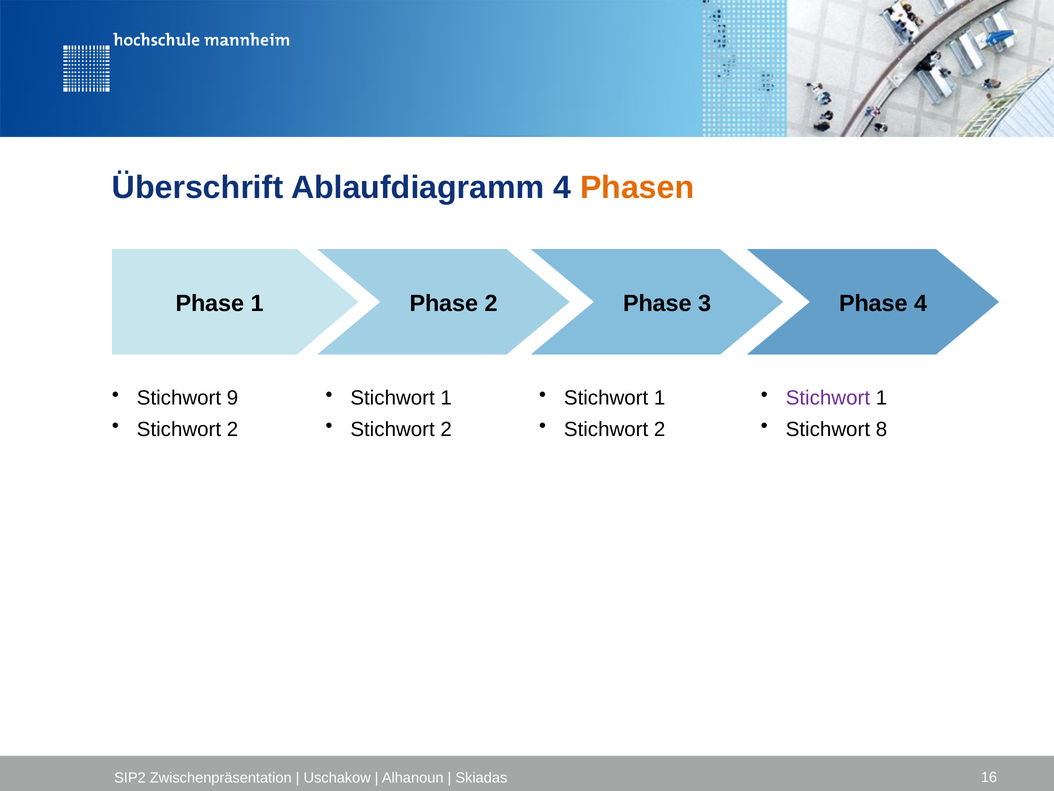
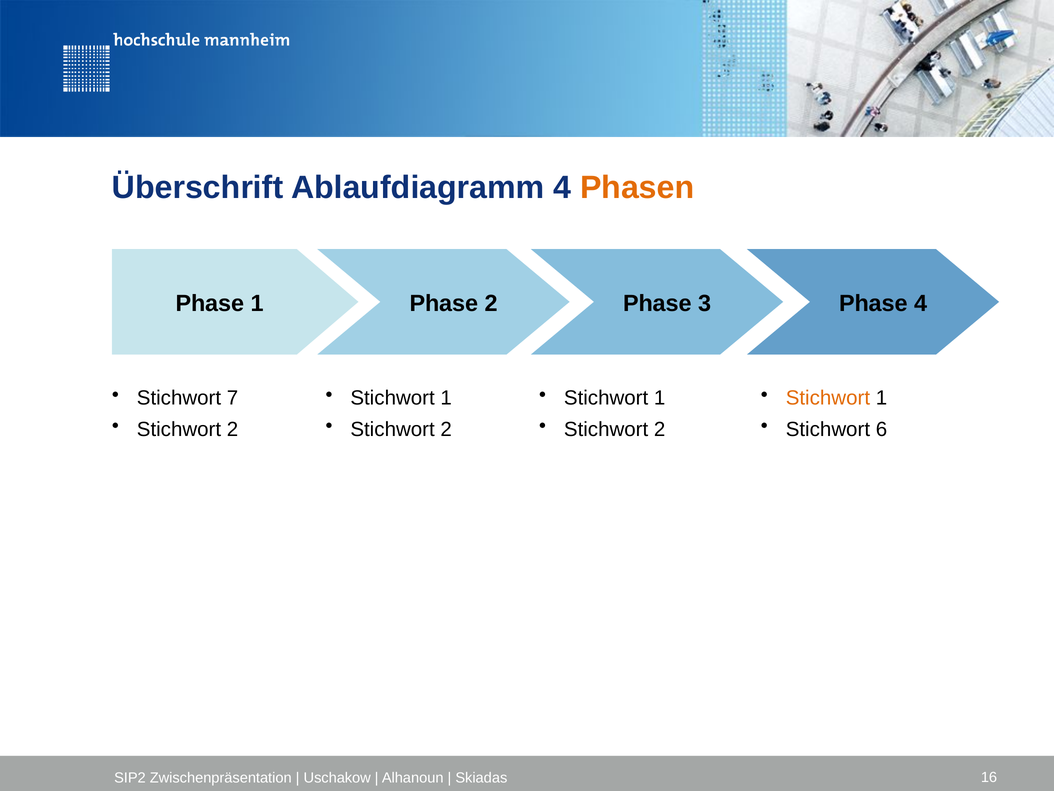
9: 9 -> 7 (233, 398)
Stichwort colour: purple -> orange (828, 398)
8: 8 -> 6 (881, 429)
